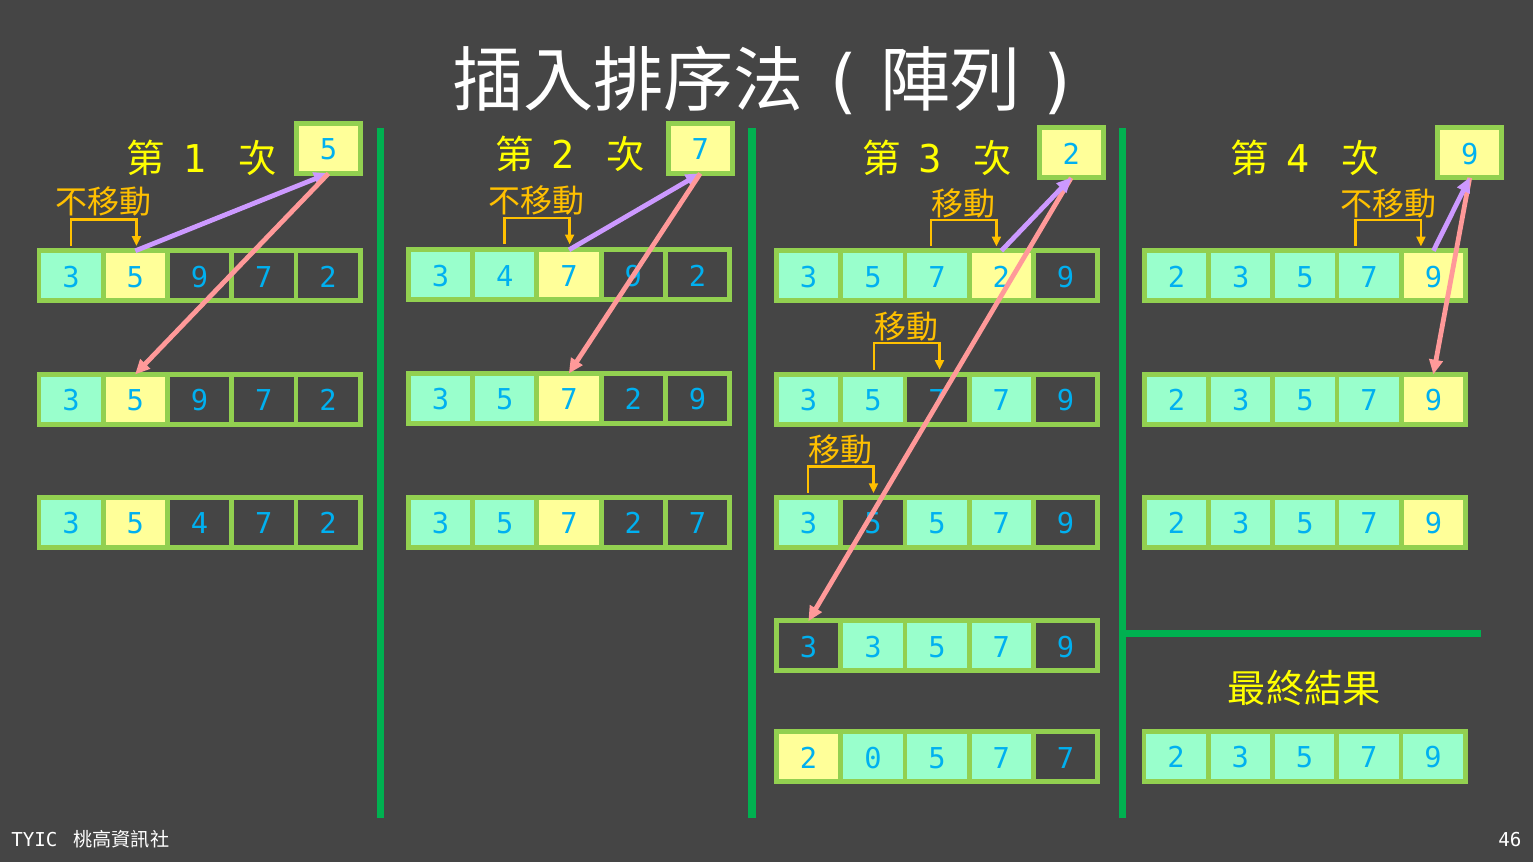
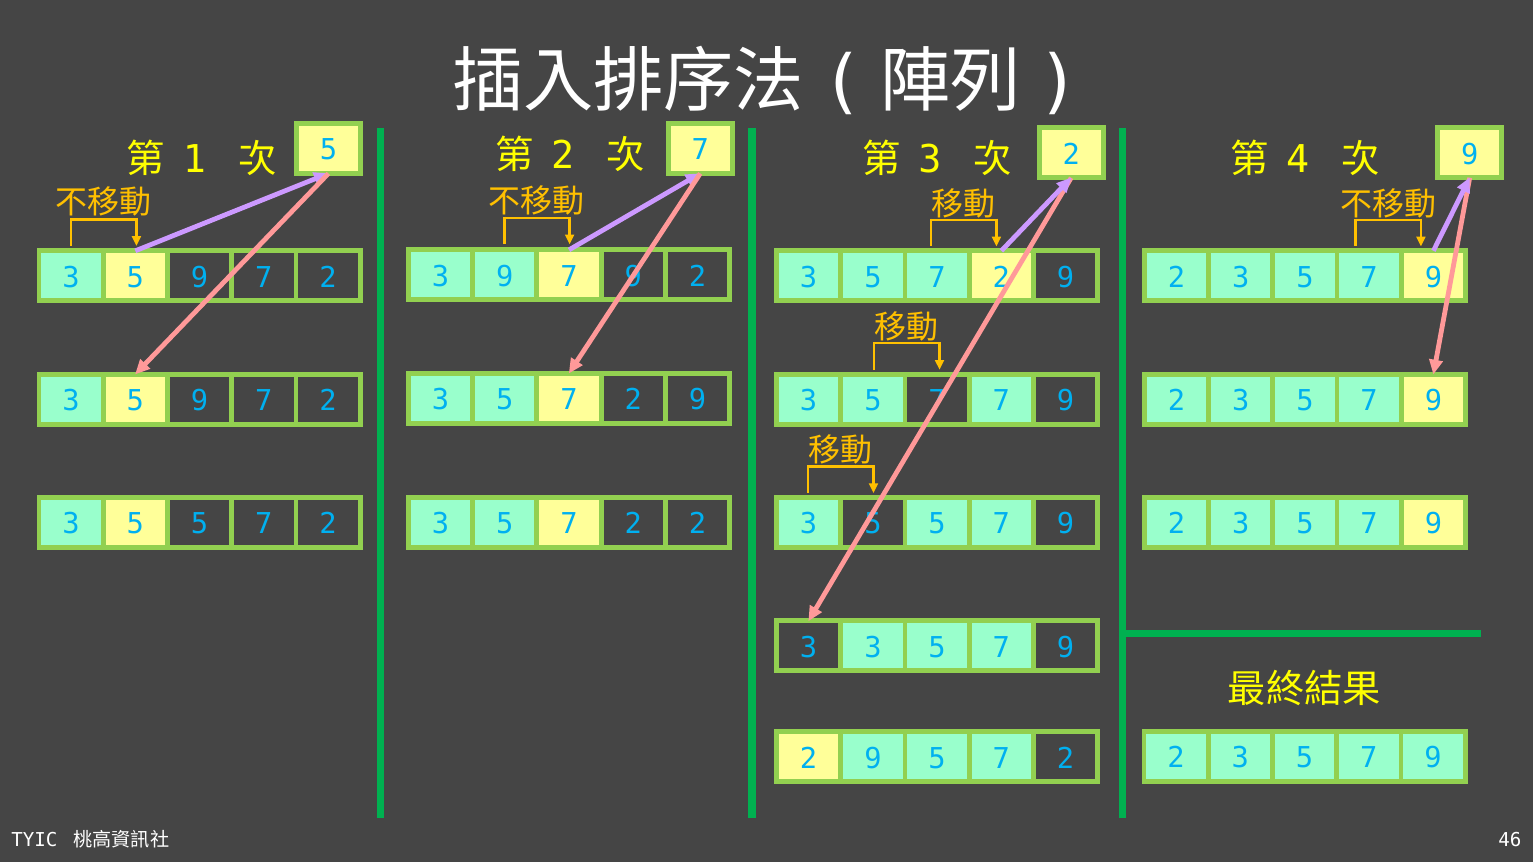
3 4: 4 -> 9 (505, 277)
4: 4 -> 5 (200, 525)
7 2 7: 7 -> 2 (698, 525)
0: 0 -> 9 (873, 759)
7: 7 -> 2 (1066, 759)
